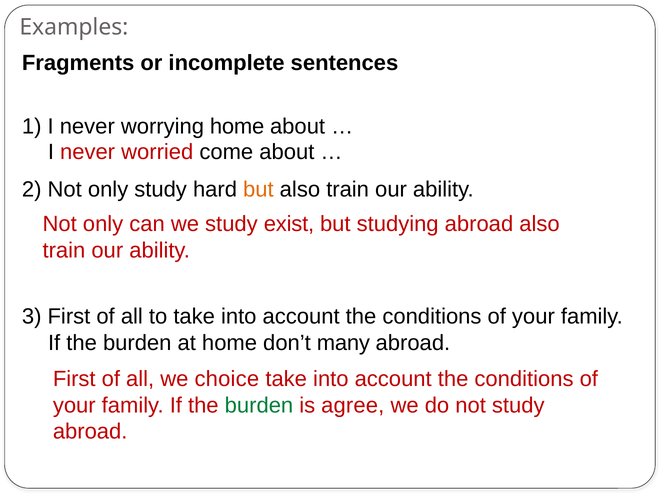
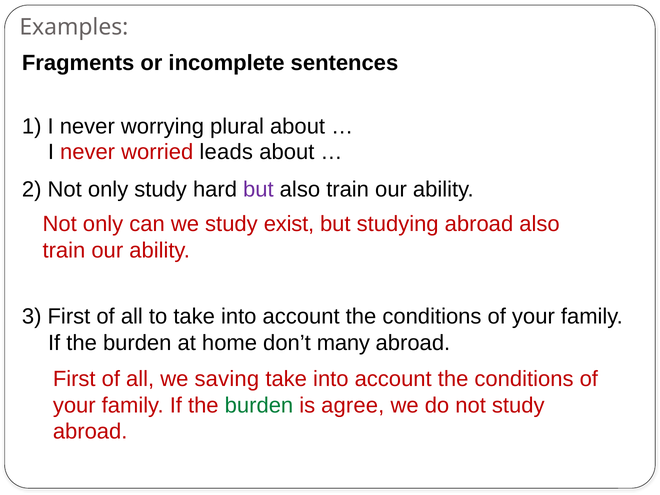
worrying home: home -> plural (237, 126)
come: come -> leads (226, 152)
but colour: orange -> purple (258, 190)
choice: choice -> saving (227, 379)
